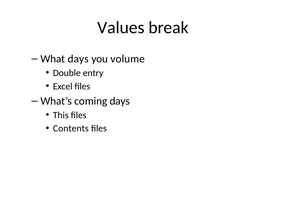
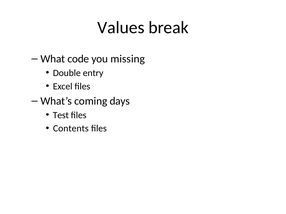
What days: days -> code (78, 59)
volume: volume -> missing (128, 59)
This: This -> Test (61, 115)
